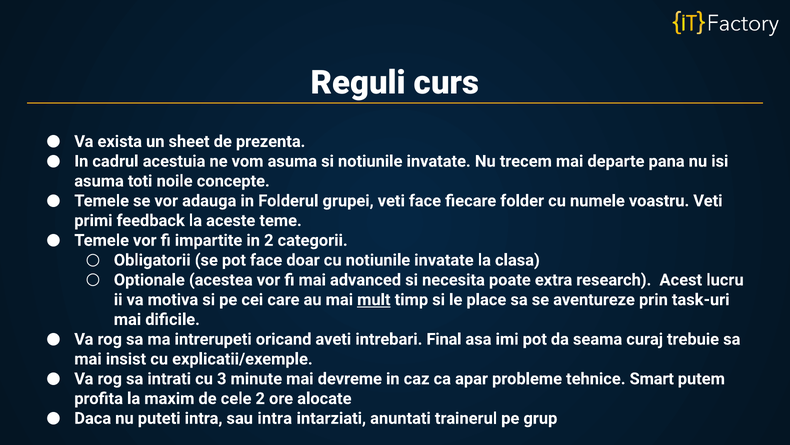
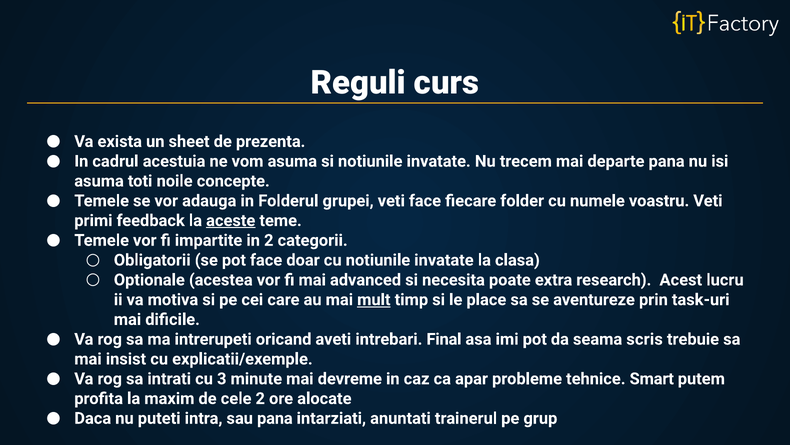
aceste underline: none -> present (231, 220)
curaj: curaj -> scris (645, 339)
sau intra: intra -> pana (275, 418)
